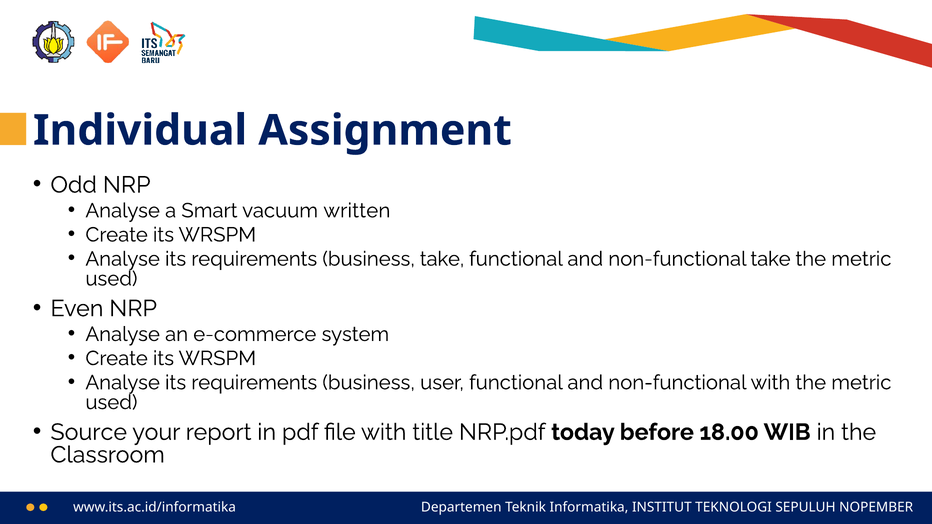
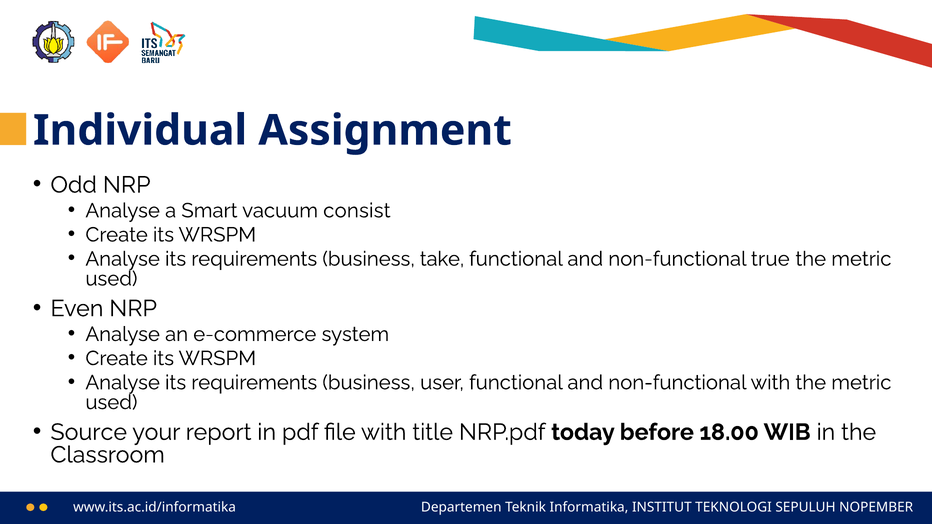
written: written -> consist (357, 211)
non-functional take: take -> true (770, 259)
